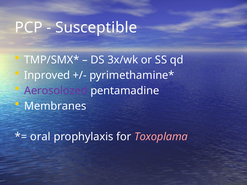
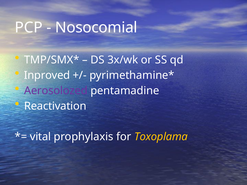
Susceptible: Susceptible -> Nosocomial (96, 28)
Membranes: Membranes -> Reactivation (55, 106)
oral: oral -> vital (40, 137)
Toxoplama colour: pink -> yellow (161, 137)
